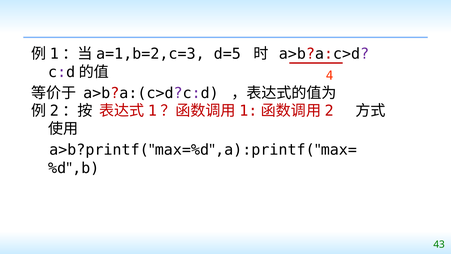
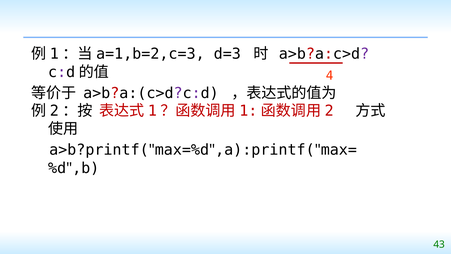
d=5: d=5 -> d=3 (227, 54)
